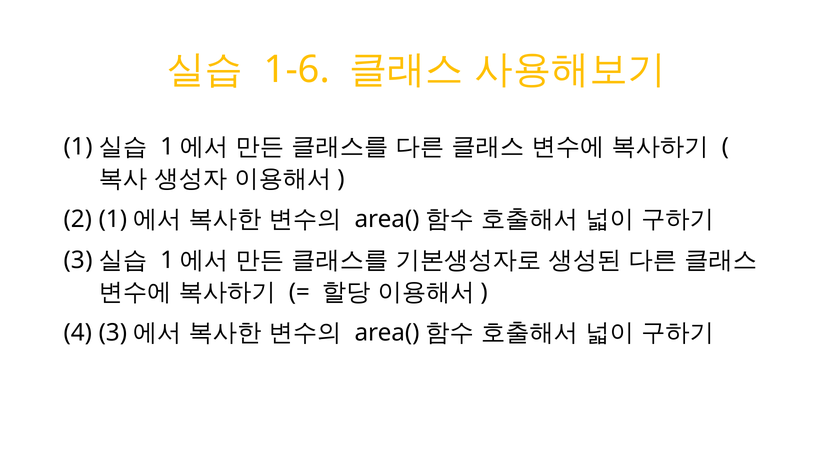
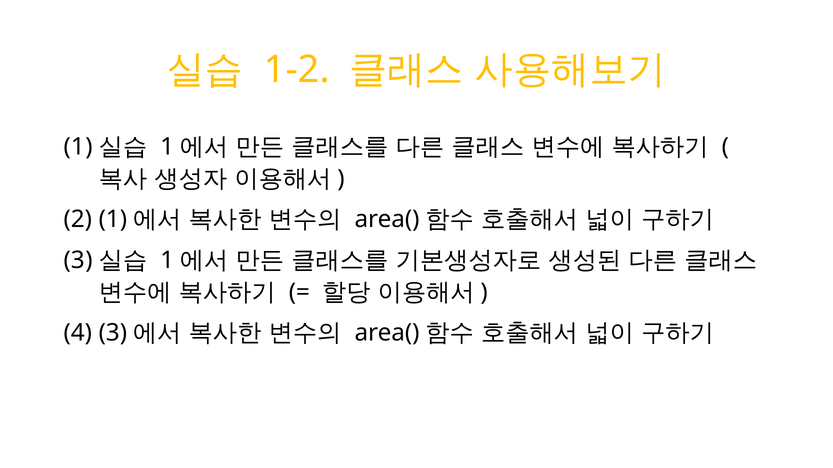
1-6: 1-6 -> 1-2 (297, 70)
